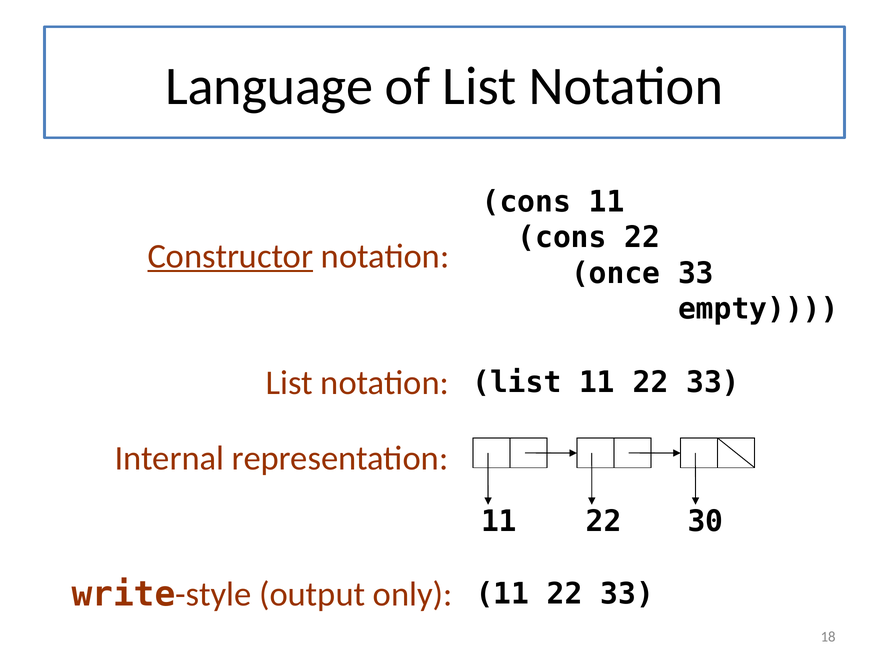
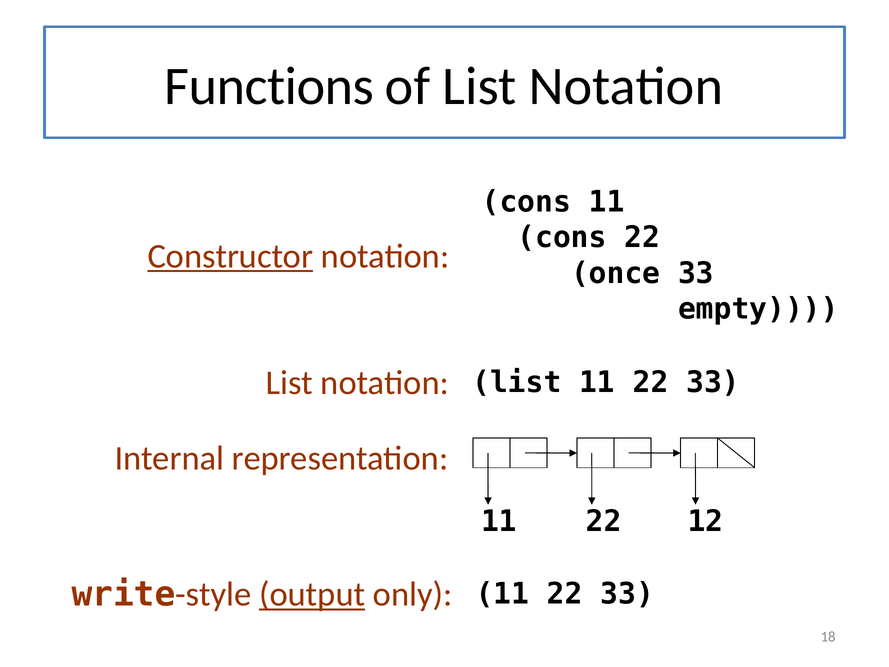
Language: Language -> Functions (269, 86)
30: 30 -> 12 (706, 521)
output underline: none -> present (312, 594)
